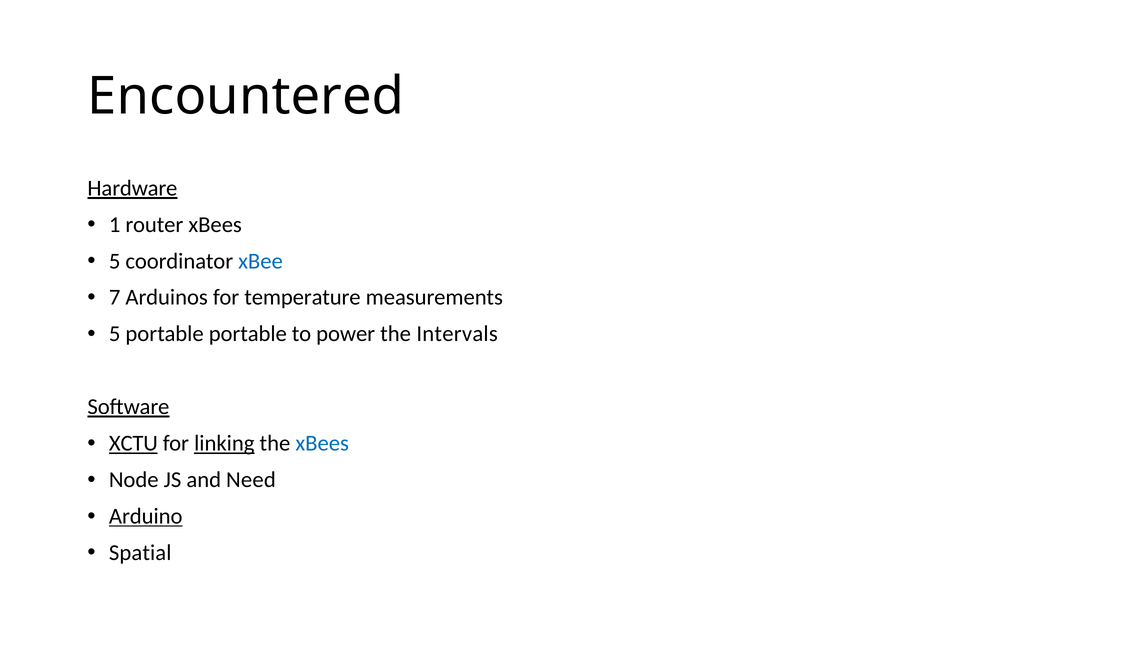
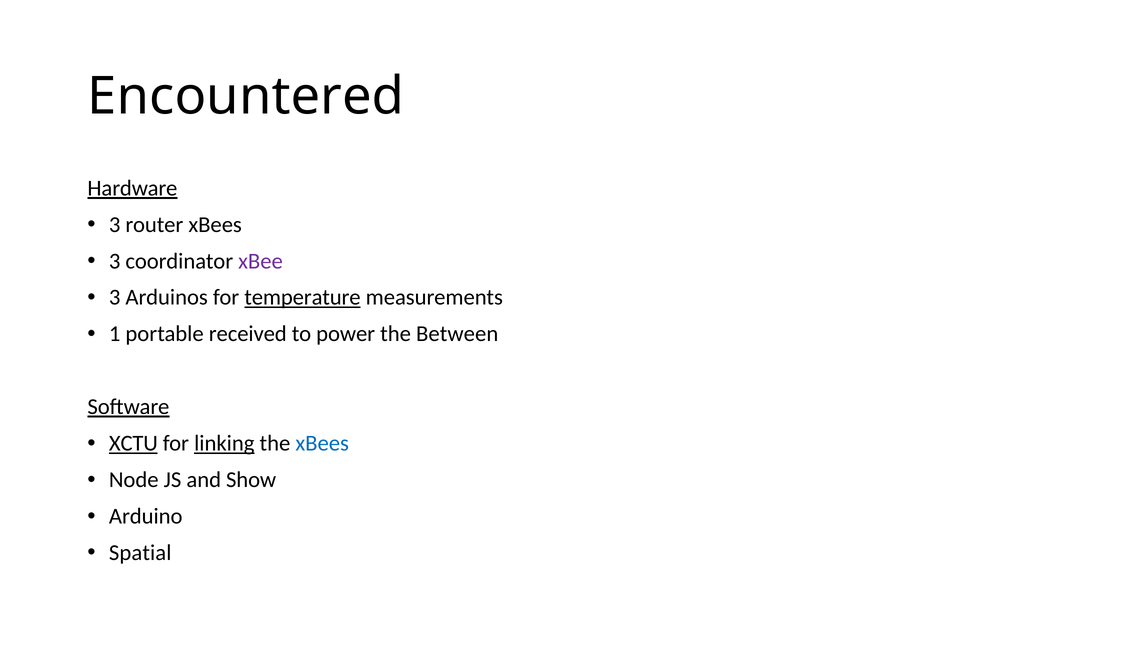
1: 1 -> 3 (115, 225)
5: 5 -> 3 (115, 261)
xBee colour: blue -> purple (261, 261)
7: 7 -> 3 (115, 298)
temperature underline: none -> present (303, 298)
5: 5 -> 1 (115, 334)
portable portable: portable -> received (248, 334)
Intervals: Intervals -> Between (457, 334)
Need: Need -> Show (251, 480)
Arduino underline: present -> none (146, 516)
